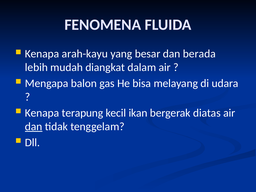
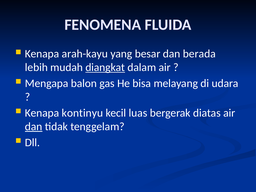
diangkat underline: none -> present (105, 67)
terapung: terapung -> kontinyu (82, 113)
ikan: ikan -> luas (138, 113)
